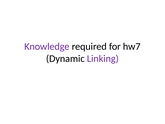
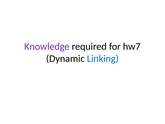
Linking colour: purple -> blue (103, 58)
